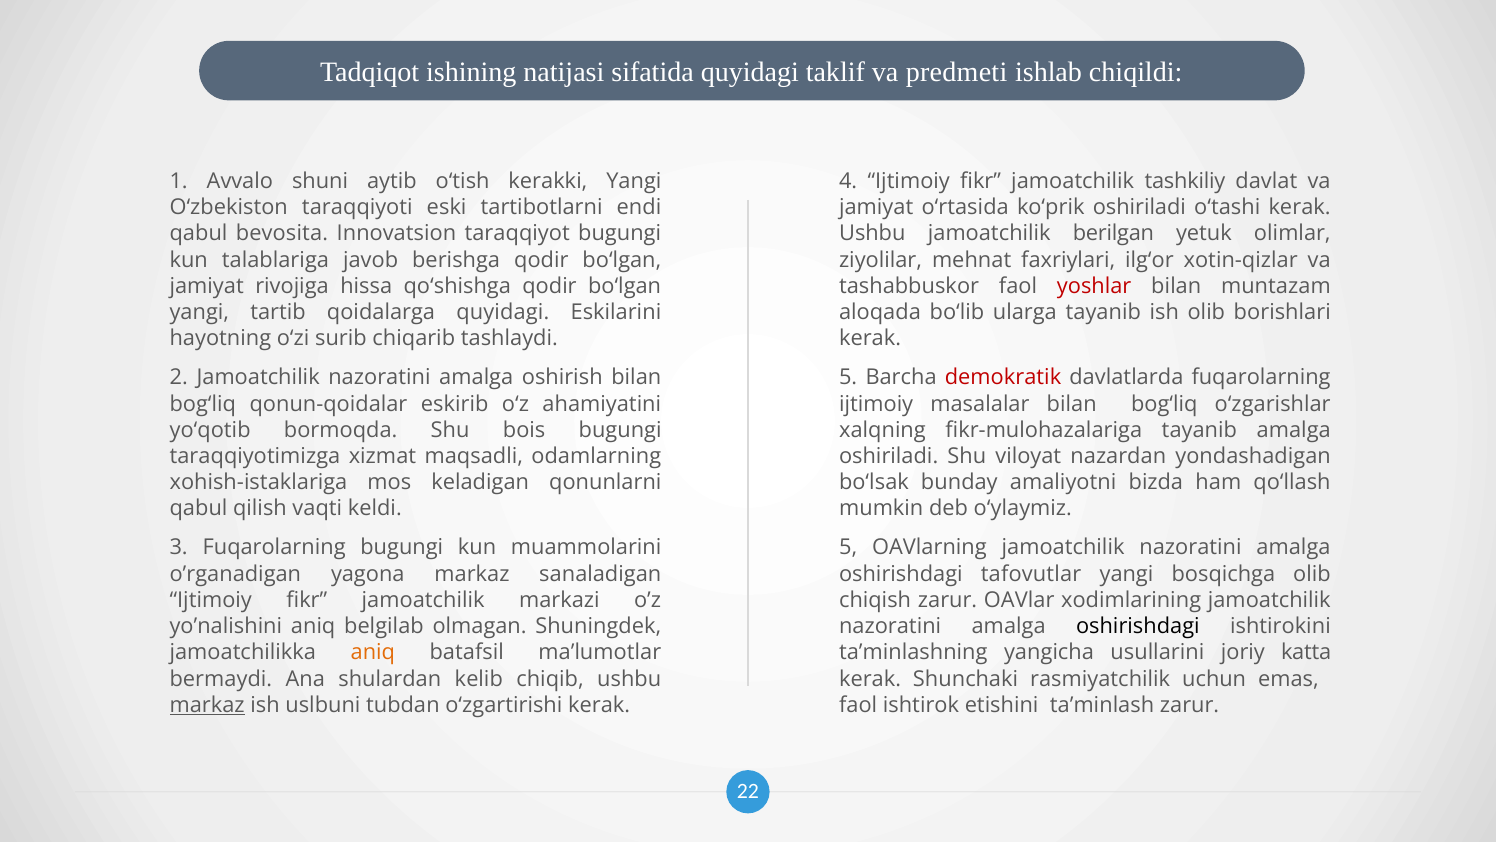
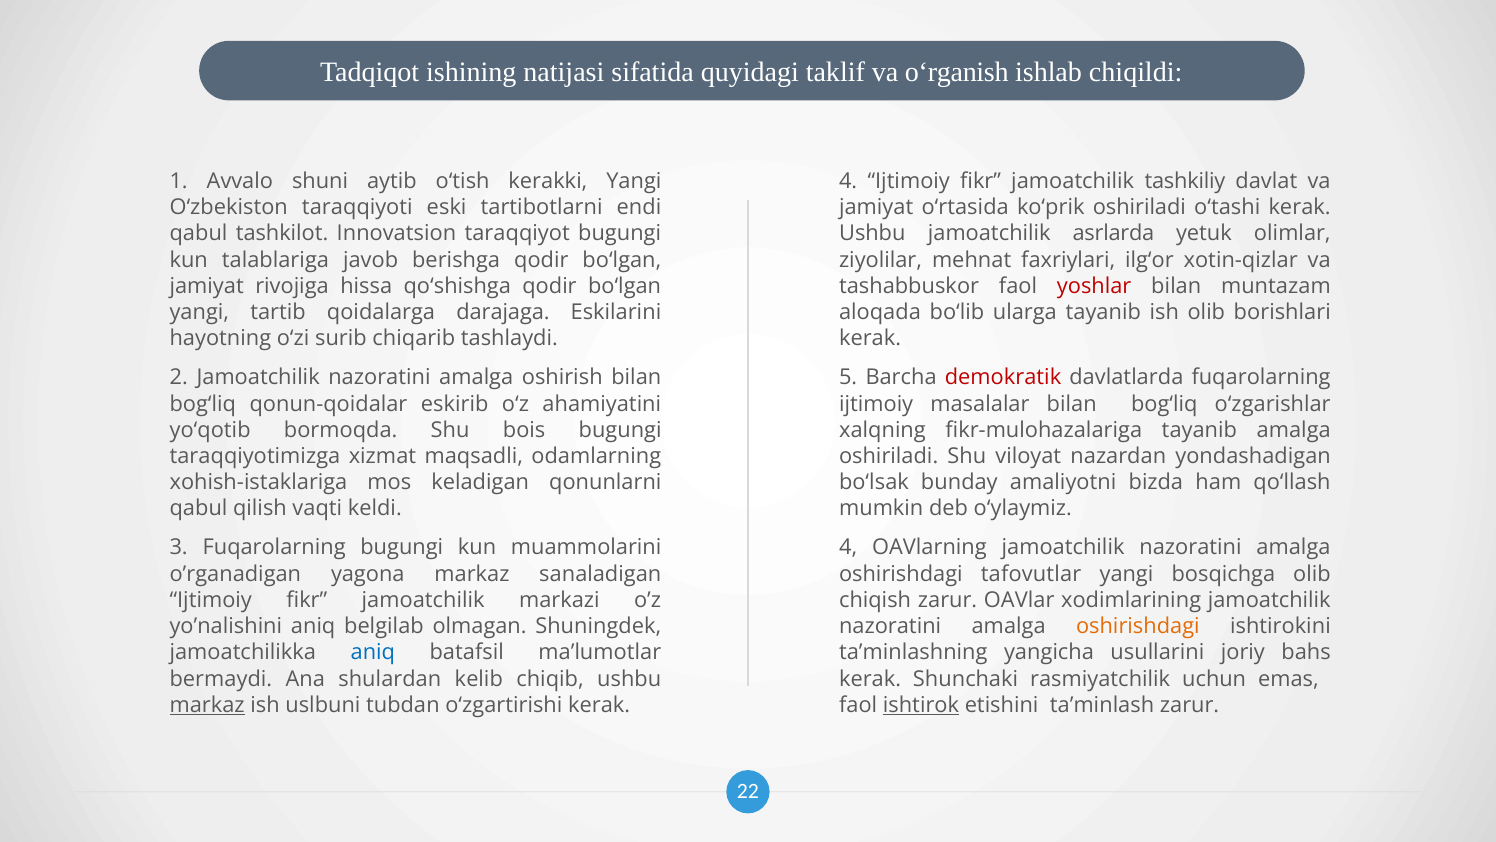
predmeti: predmeti -> oʻrganish (957, 73)
bevosita: bevosita -> tashkilot (282, 234)
berilgan: berilgan -> asrlarda (1113, 234)
qoidalarga quyidagi: quyidagi -> darajaga (503, 312)
5: 5 -> 4 (848, 548)
oshirishdagi colour: black -> orange (1138, 626)
aniq colour: orange -> blue (373, 652)
katta: katta -> bahs (1306, 652)
ishtirok underline: none -> present (921, 705)
